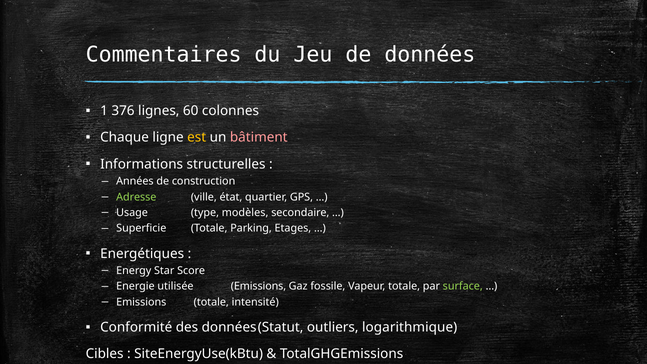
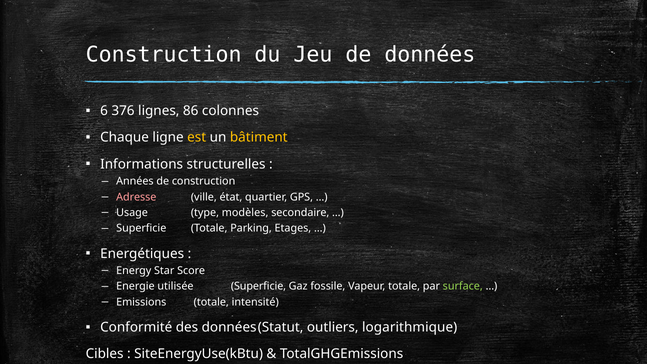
Commentaires: Commentaires -> Construction (164, 55)
1: 1 -> 6 (104, 111)
60: 60 -> 86 (191, 111)
bâtiment colour: pink -> yellow (259, 137)
Adresse colour: light green -> pink (136, 197)
utilisée Emissions: Emissions -> Superficie (259, 286)
